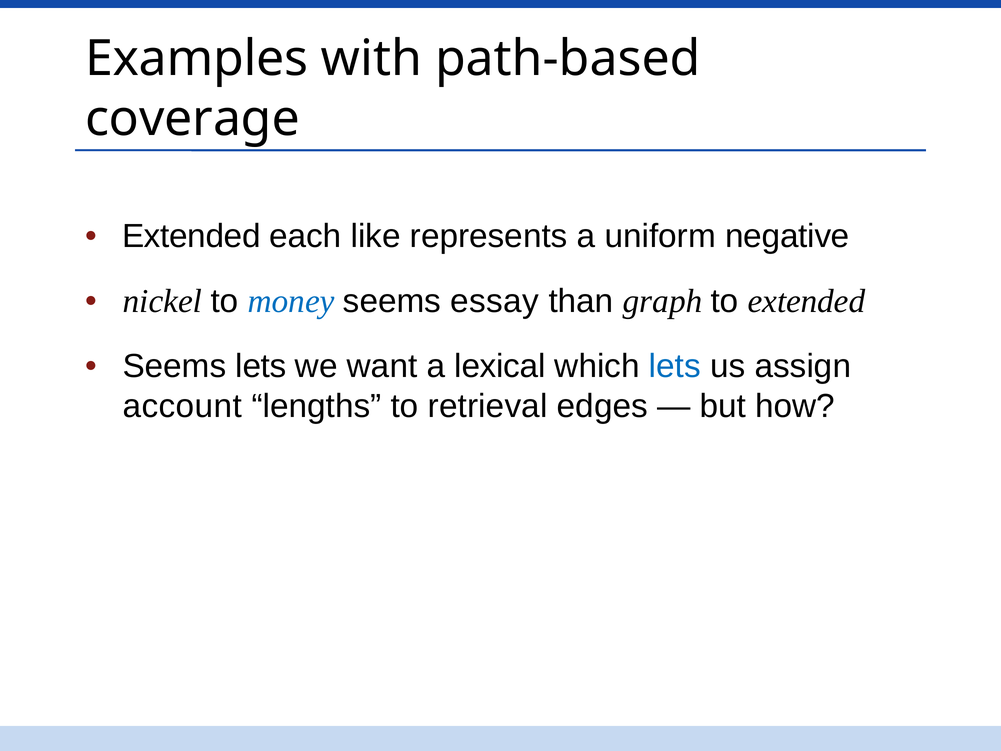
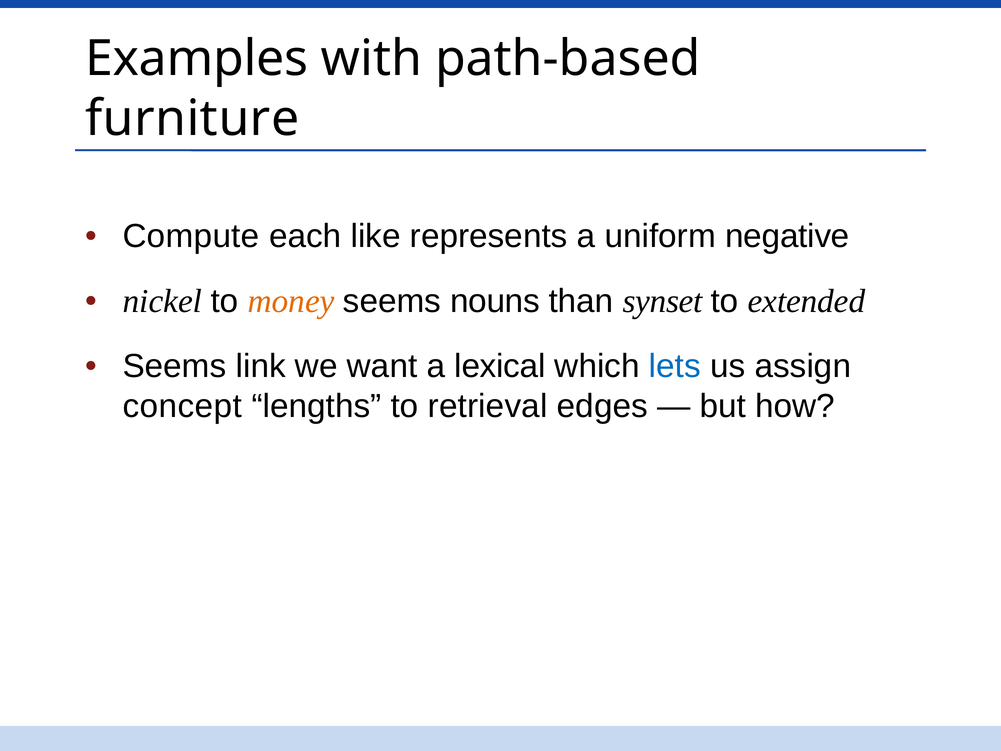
coverage: coverage -> furniture (192, 119)
Extended: Extended -> Compute (191, 236)
money colour: blue -> orange (291, 301)
essay: essay -> nouns (495, 301)
graph: graph -> synset (663, 301)
Seems lets: lets -> link (261, 366)
account: account -> concept (182, 406)
